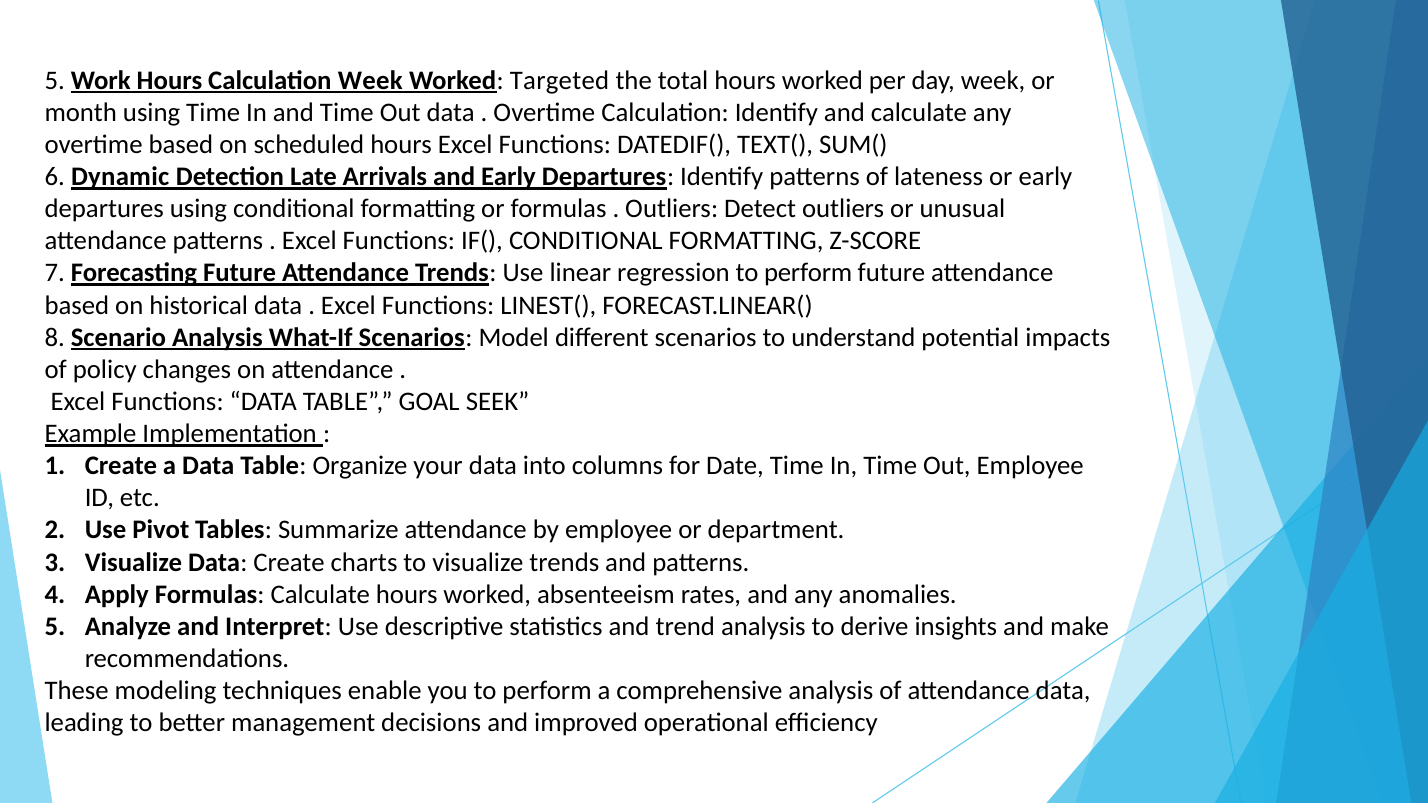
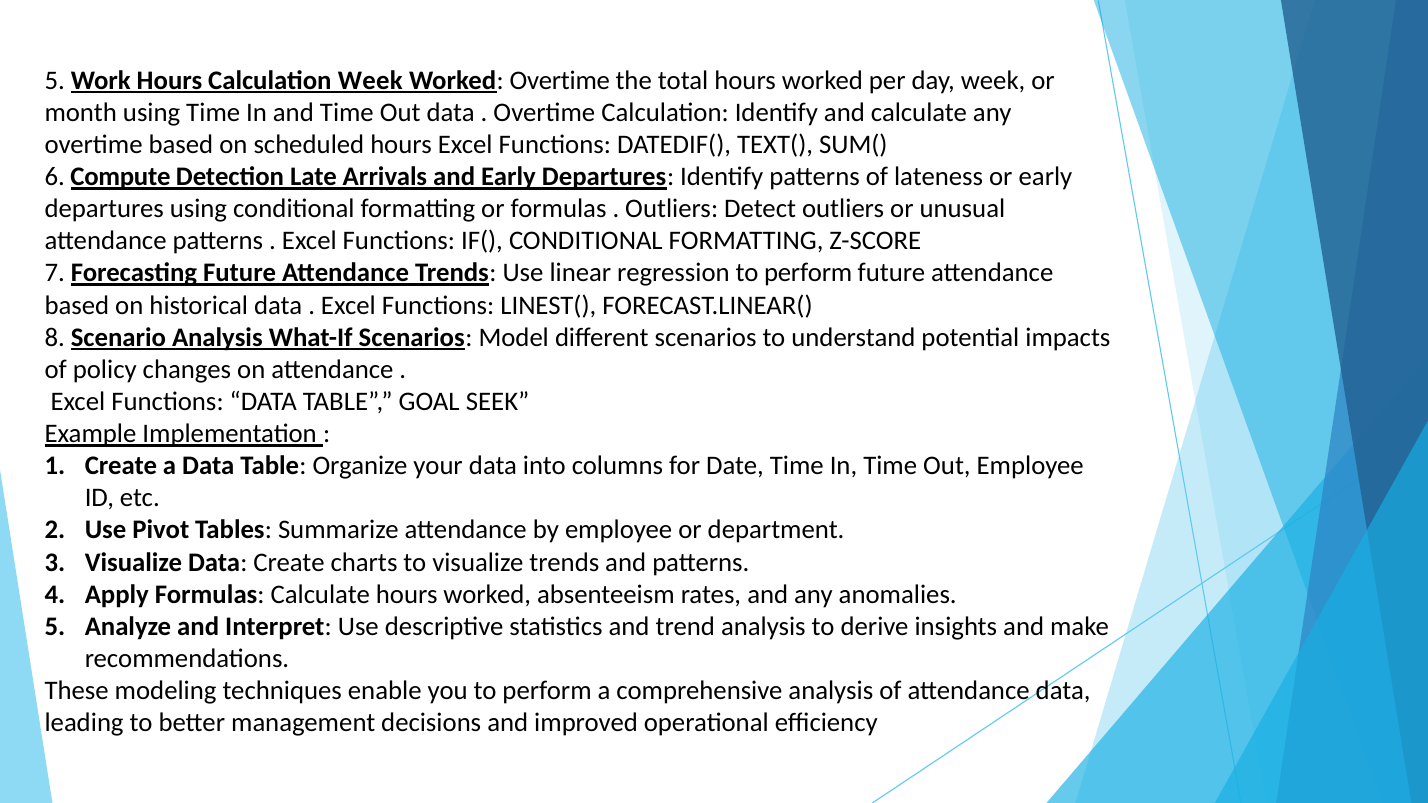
Worked Targeted: Targeted -> Overtime (560, 80)
Dynamic: Dynamic -> Compute (120, 177)
